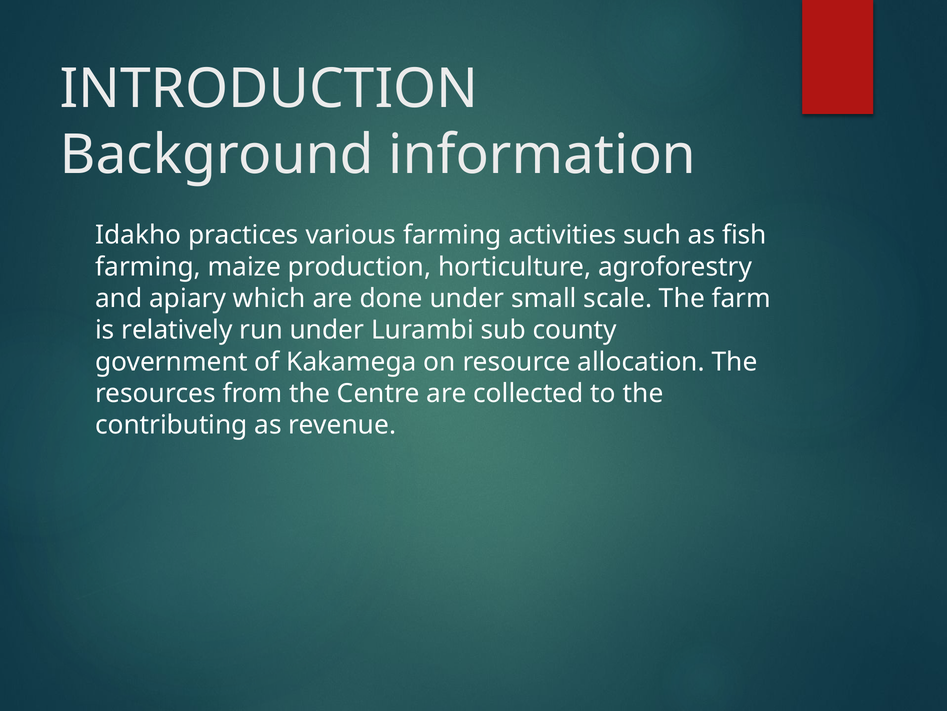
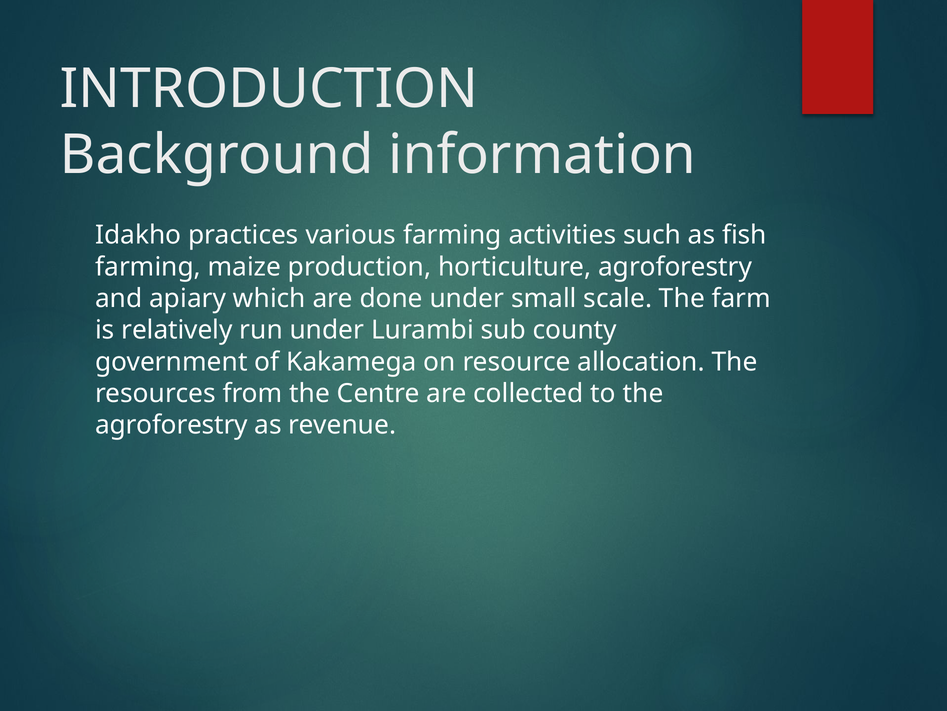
contributing: contributing -> agroforestry (171, 425)
